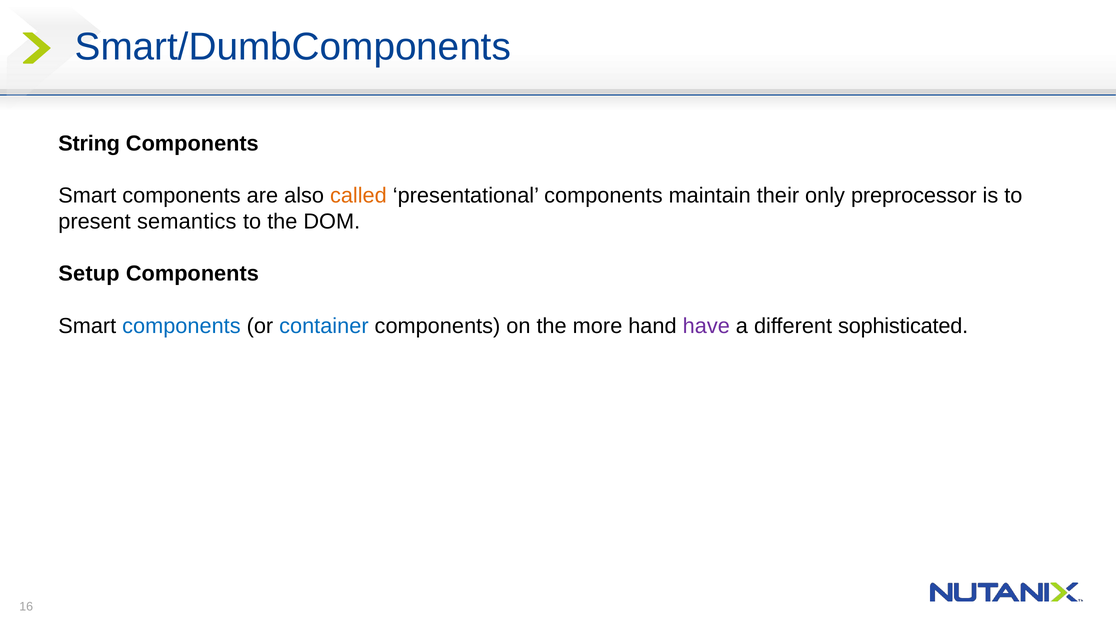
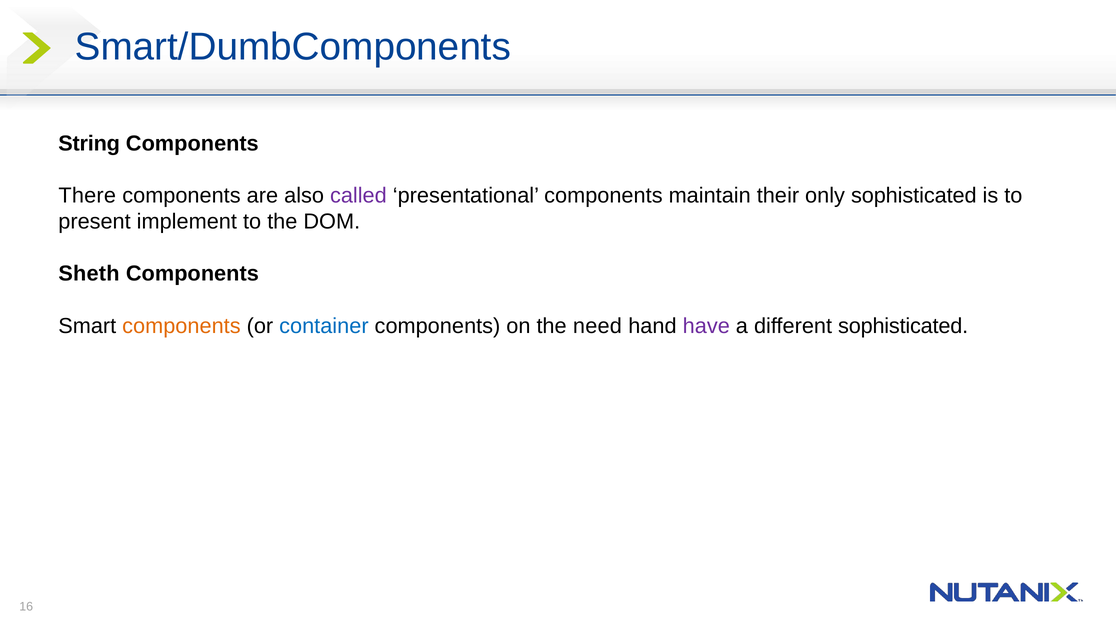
Smart: Smart -> There (87, 196)
called colour: orange -> purple (358, 196)
only preprocessor: preprocessor -> sophisticated (914, 196)
semantics: semantics -> implement (187, 222)
Setup: Setup -> Sheth (89, 274)
components colour: blue -> orange (181, 326)
more: more -> need (597, 326)
